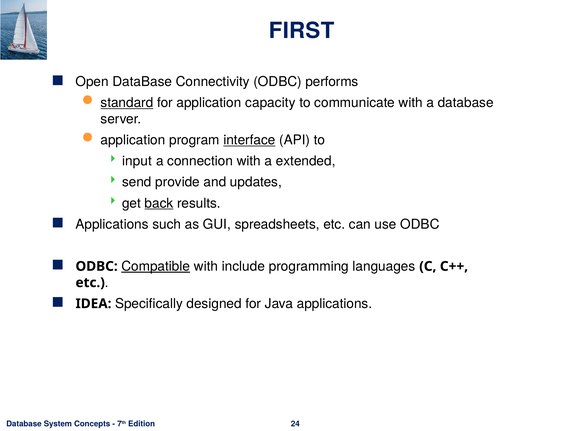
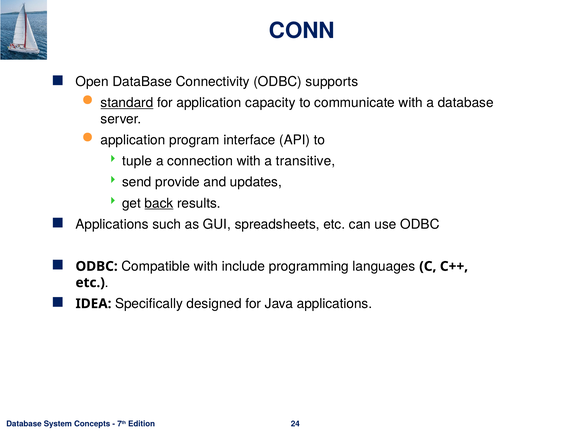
FIRST: FIRST -> CONN (302, 31)
performs: performs -> supports (332, 82)
interface underline: present -> none (249, 140)
input: input -> tuple (137, 161)
extended: extended -> transitive (306, 161)
Compatible underline: present -> none (156, 266)
